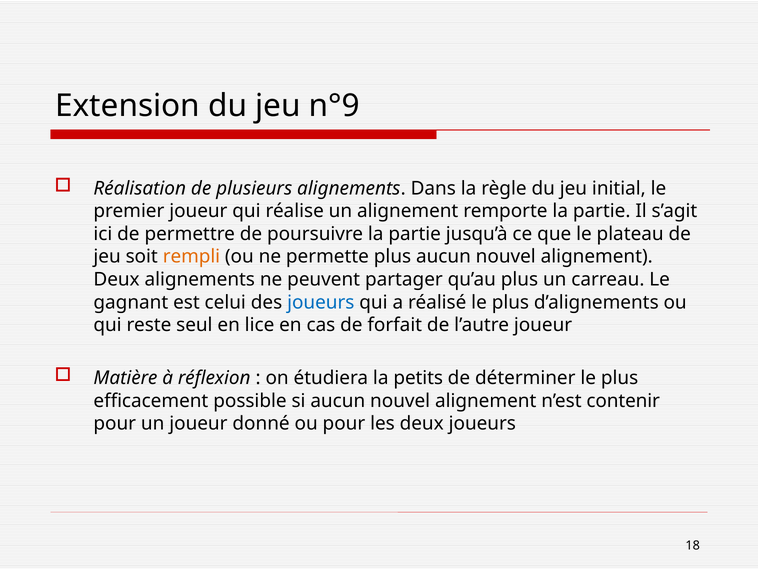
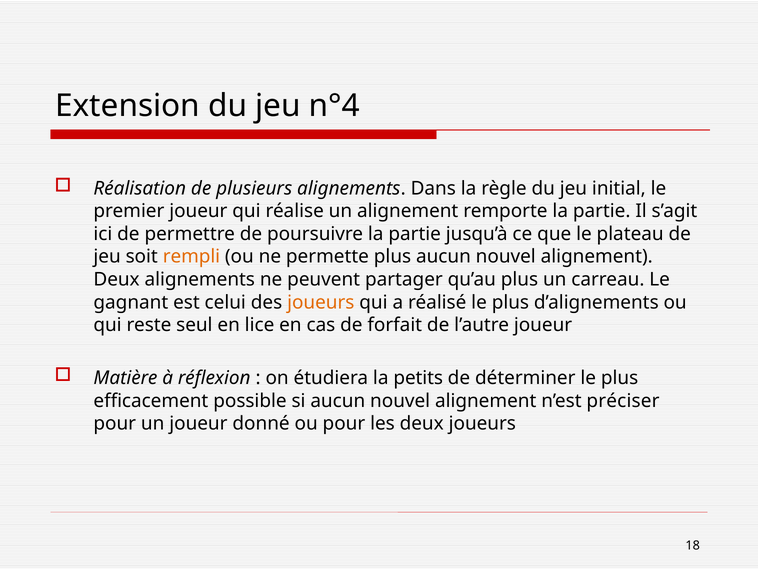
n°9: n°9 -> n°4 (334, 106)
joueurs colour: blue -> orange (321, 302)
contenir: contenir -> préciser (623, 401)
